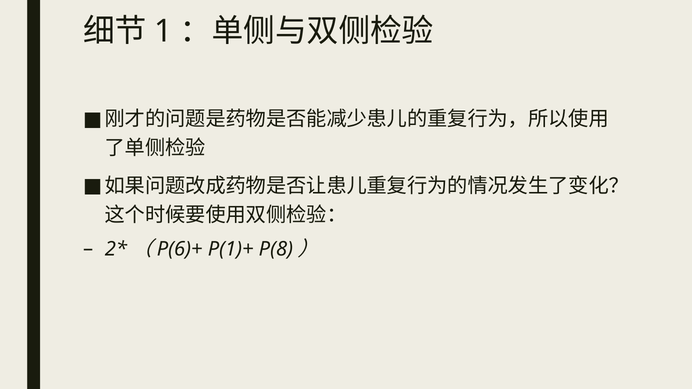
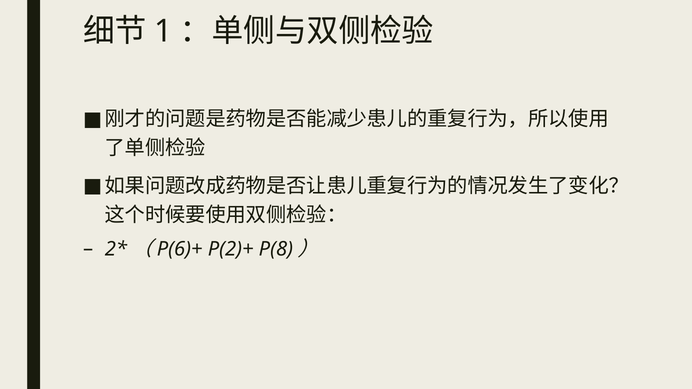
P(1)+: P(1)+ -> P(2)+ (231, 249)
